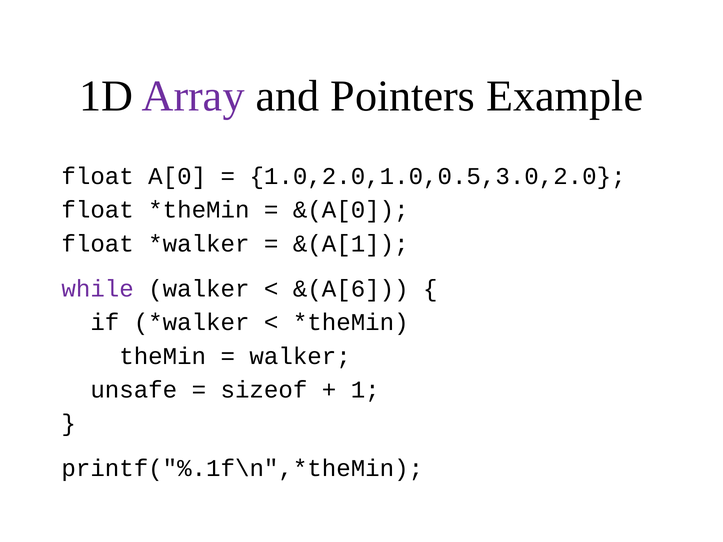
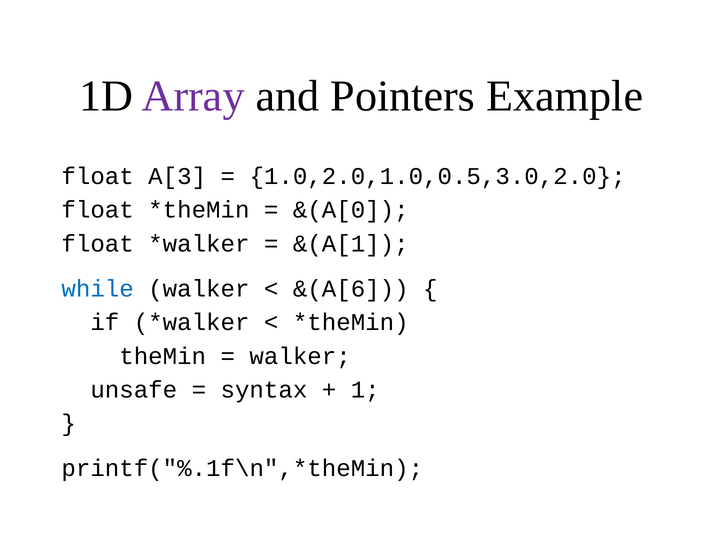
A[0: A[0 -> A[3 (177, 176)
while colour: purple -> blue (98, 289)
sizeof: sizeof -> syntax (264, 390)
